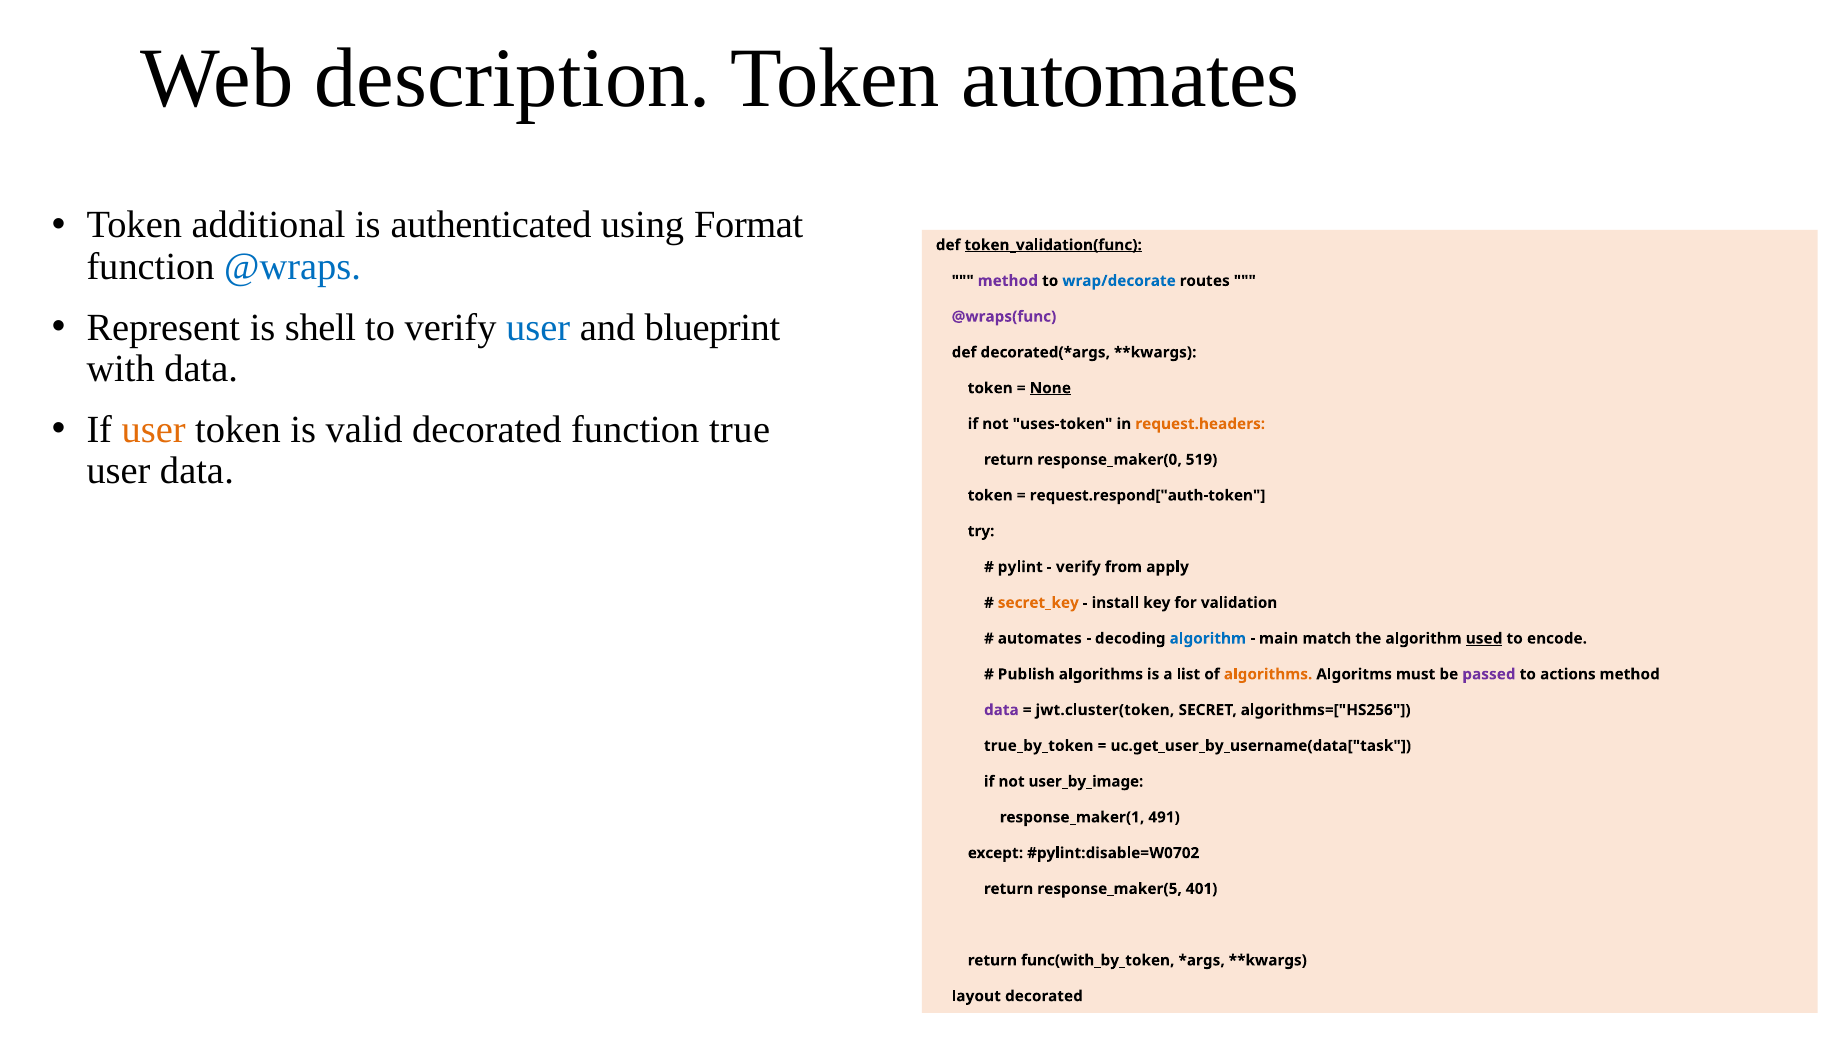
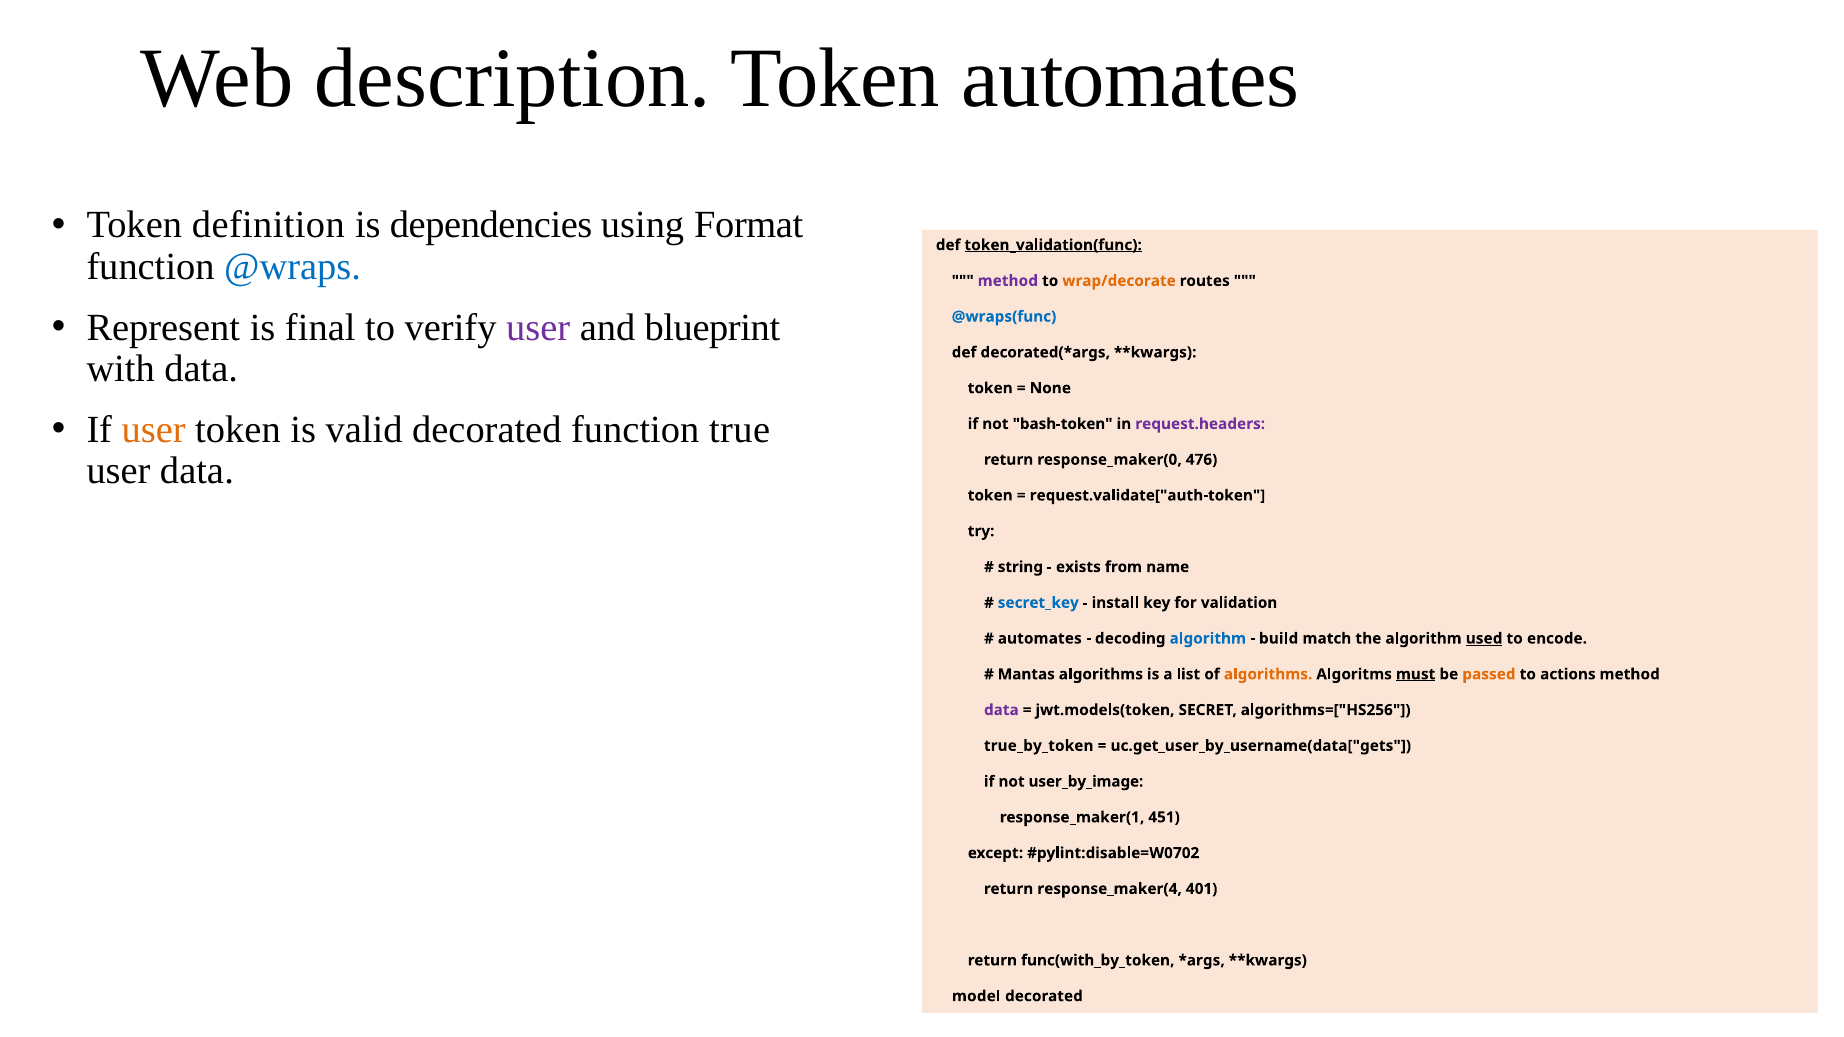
additional: additional -> definition (268, 225)
authenticated: authenticated -> dependencies (491, 225)
wrap/decorate colour: blue -> orange (1119, 281)
shell: shell -> final (320, 327)
user colour: blue -> purple (538, 327)
@wraps(func colour: purple -> blue (1004, 317)
None underline: present -> none (1050, 388)
uses-token: uses-token -> bash-token (1063, 424)
request.headers colour: orange -> purple (1200, 424)
519: 519 -> 476 (1202, 460)
request.respond["auth-token: request.respond["auth-token -> request.validate["auth-token (1147, 496)
pylint: pylint -> string (1020, 567)
verify: verify -> exists (1078, 567)
apply: apply -> name (1168, 567)
secret_key colour: orange -> blue (1038, 603)
main: main -> build (1279, 639)
Publish: Publish -> Mantas (1026, 674)
must underline: none -> present (1416, 674)
passed colour: purple -> orange (1489, 674)
jwt.cluster(token: jwt.cluster(token -> jwt.models(token (1105, 710)
uc.get_user_by_username(data["task: uc.get_user_by_username(data["task -> uc.get_user_by_username(data["gets (1261, 746)
491: 491 -> 451 (1164, 817)
response_maker(5: response_maker(5 -> response_maker(4 (1110, 889)
layout: layout -> model (976, 996)
